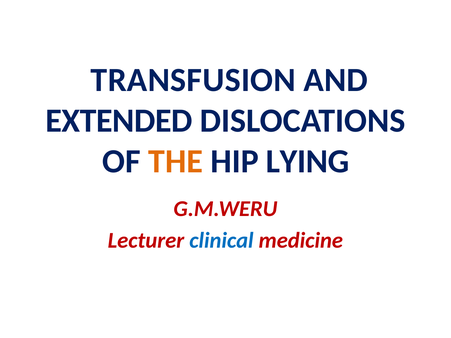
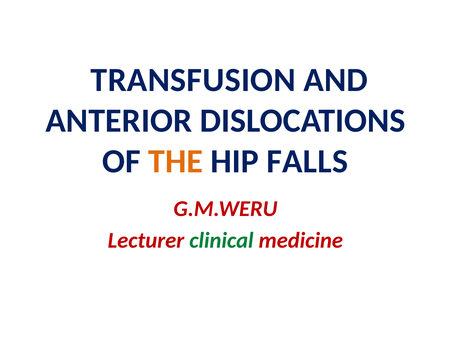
EXTENDED: EXTENDED -> ANTERIOR (119, 121)
LYING: LYING -> FALLS (307, 161)
clinical colour: blue -> green (221, 241)
